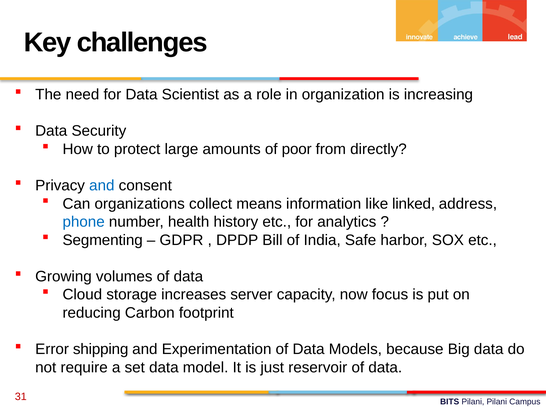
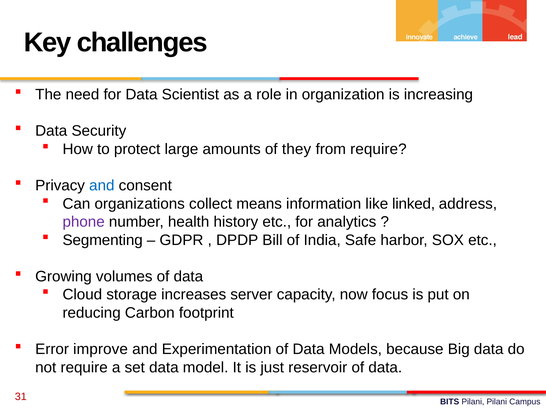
poor: poor -> they (297, 149)
from directly: directly -> require (378, 149)
phone colour: blue -> purple (84, 222)
shipping: shipping -> improve (101, 350)
